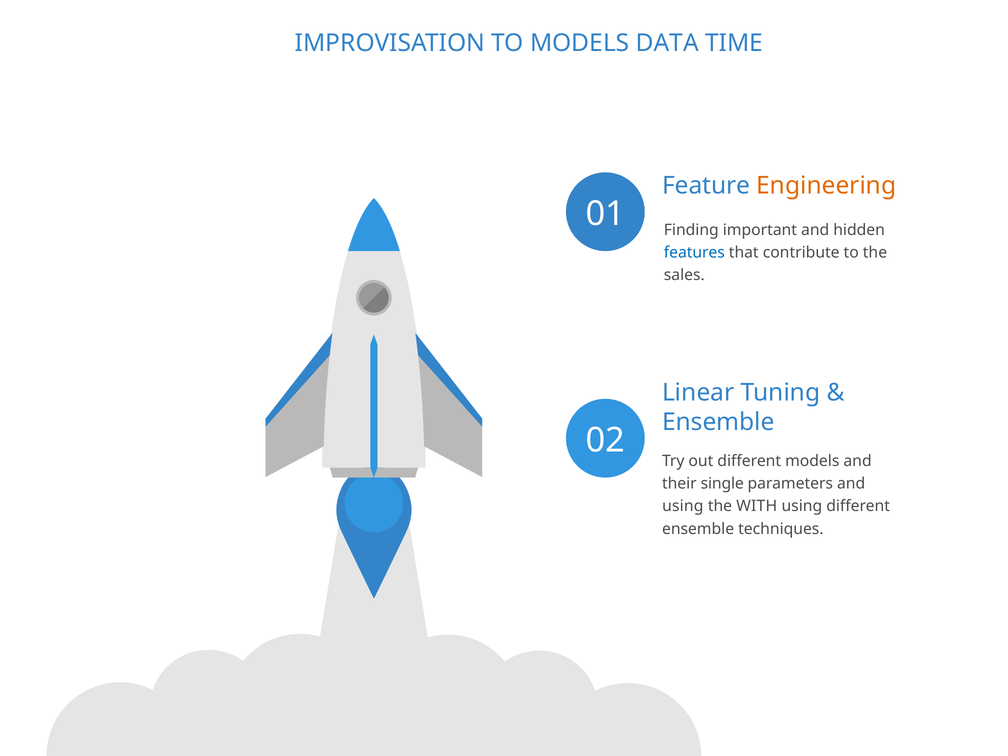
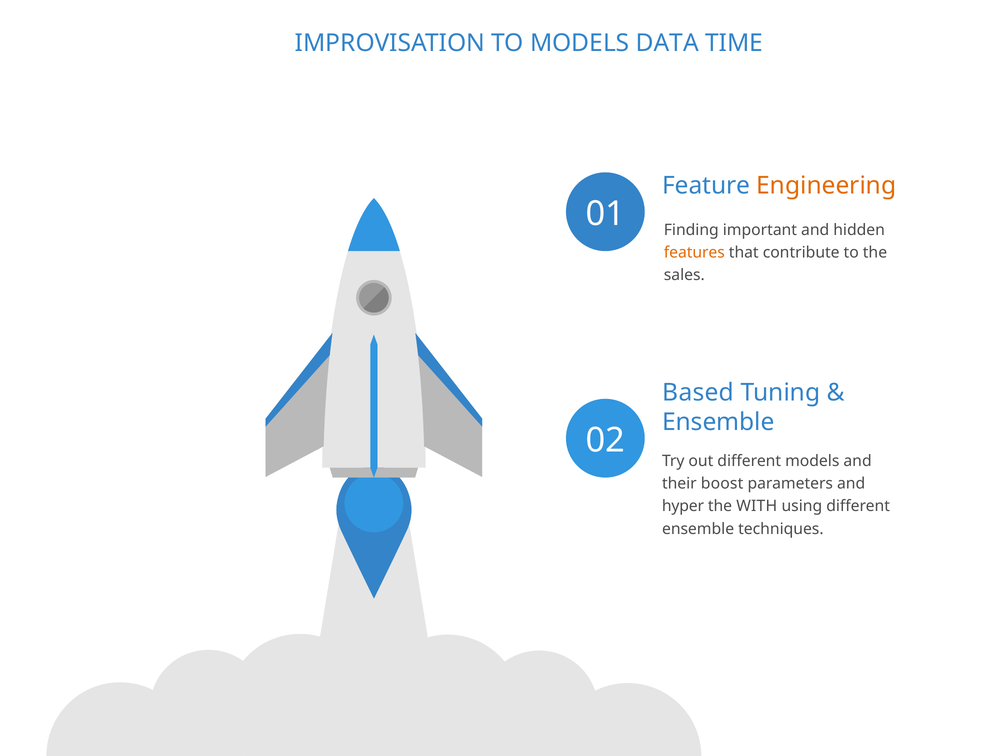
features colour: blue -> orange (694, 253)
Linear: Linear -> Based (698, 393)
single: single -> boost (722, 484)
using: using -> hyper (683, 506)
